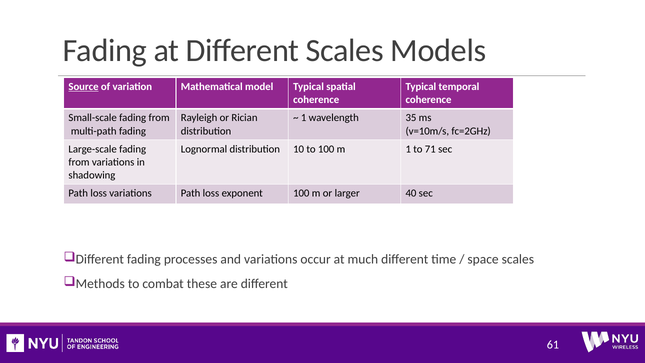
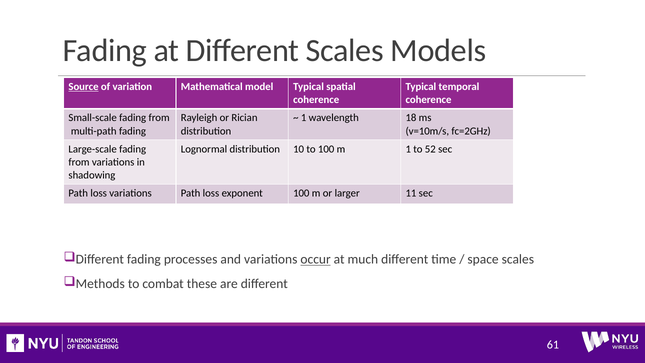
35: 35 -> 18 (411, 118)
71: 71 -> 52 (430, 149)
40: 40 -> 11 (411, 193)
occur underline: none -> present (316, 259)
